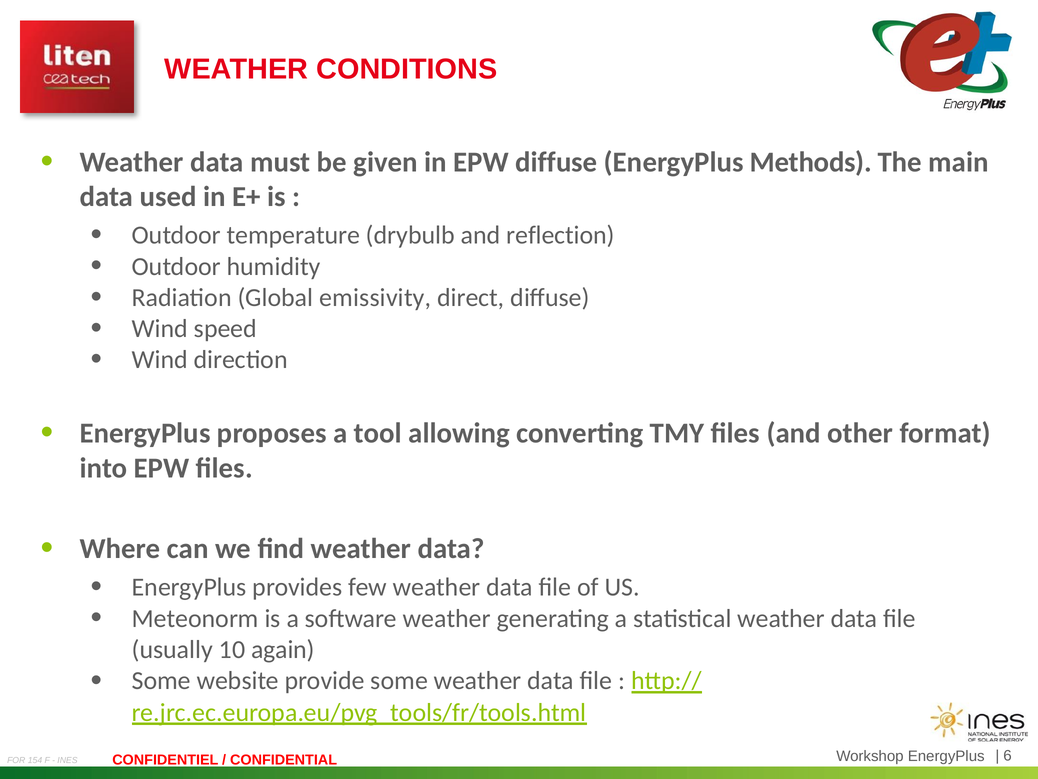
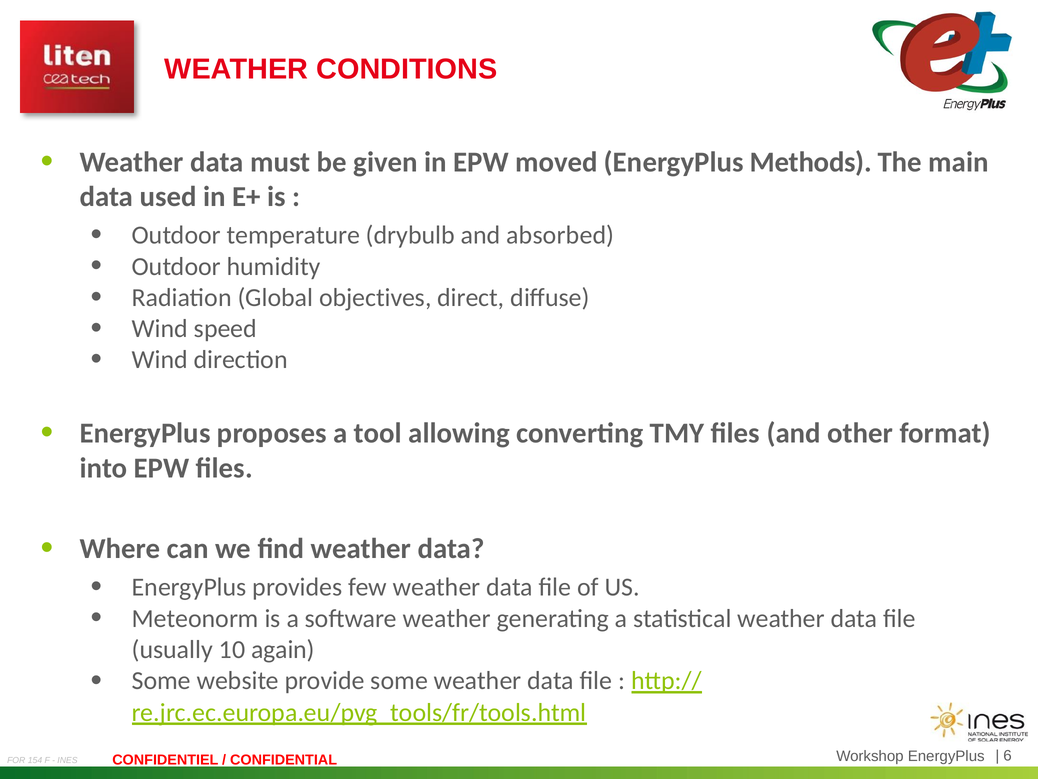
EPW diffuse: diffuse -> moved (556, 162)
reflection: reflection -> absorbed (560, 235)
emissivity: emissivity -> objectives (375, 297)
